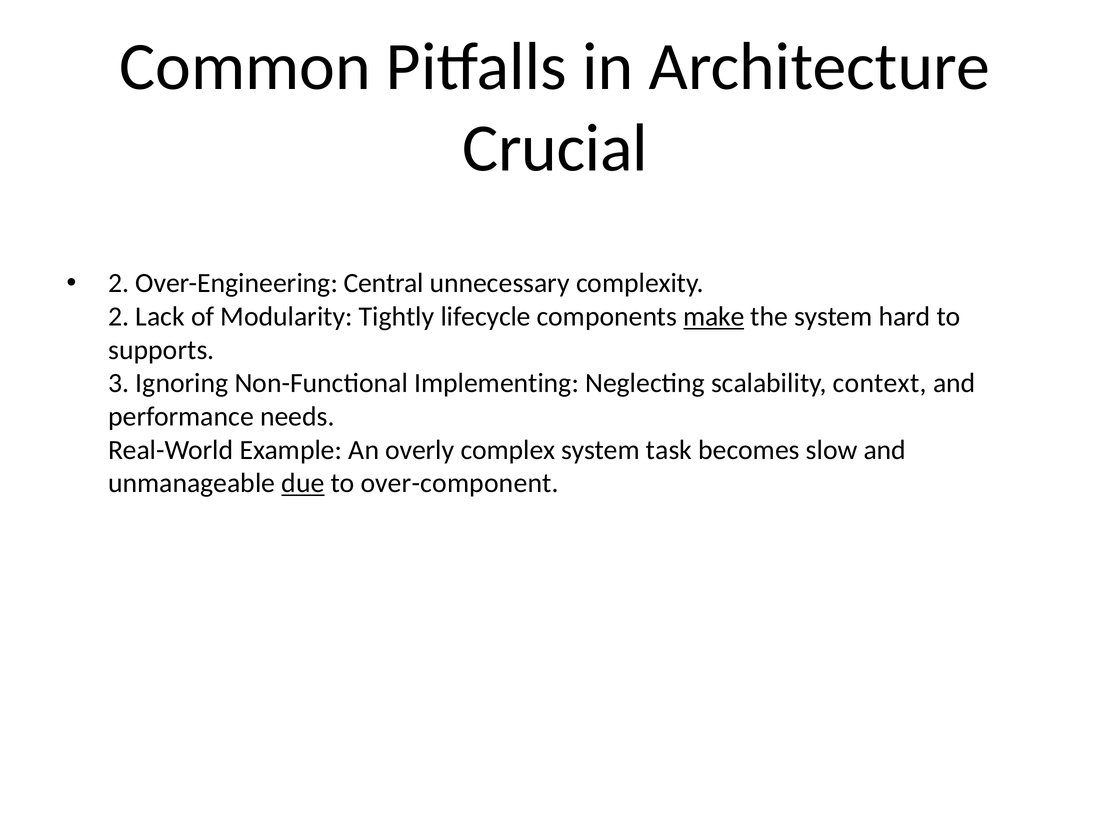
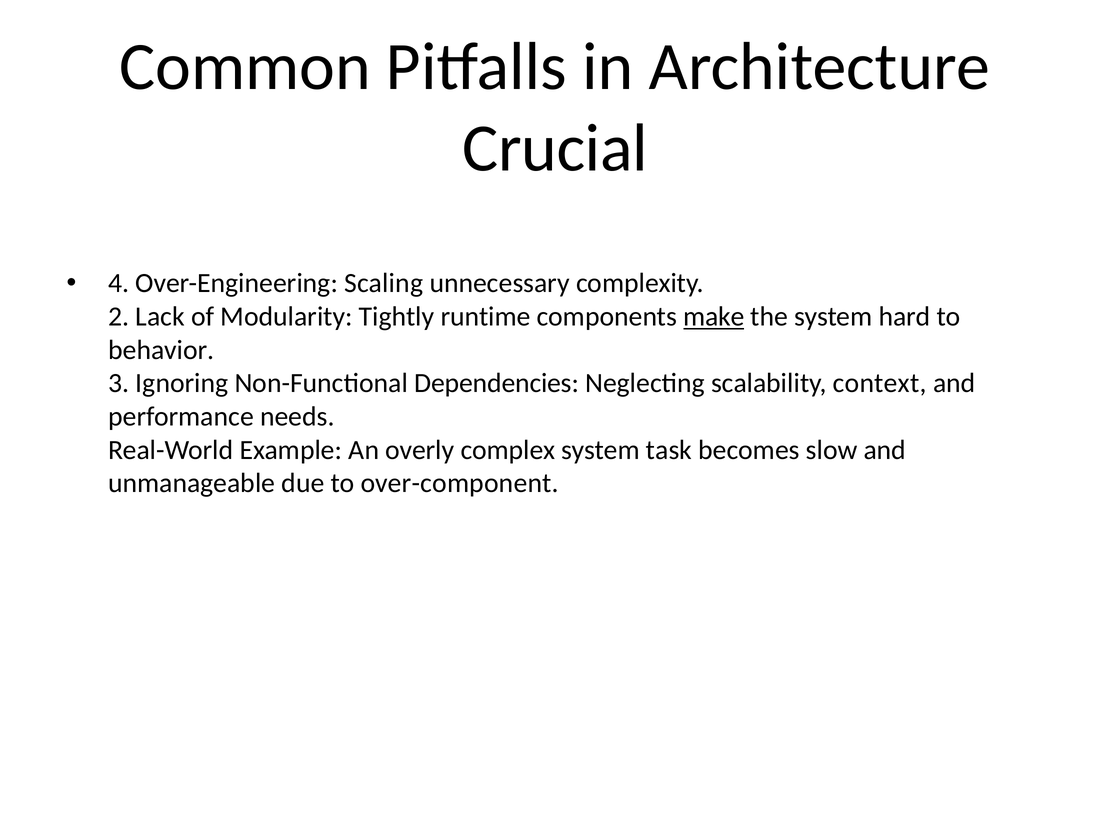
2: 2 -> 4 (119, 283)
Central: Central -> Scaling (384, 283)
lifecycle: lifecycle -> runtime (486, 316)
supports: supports -> behavior (161, 350)
Implementing: Implementing -> Dependencies (497, 383)
due underline: present -> none (303, 483)
